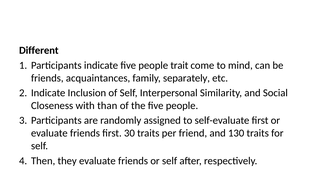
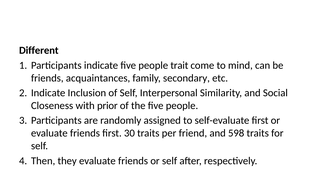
family separately: separately -> secondary (186, 78)
with than: than -> prior (107, 106)
130: 130 -> 598 (236, 133)
